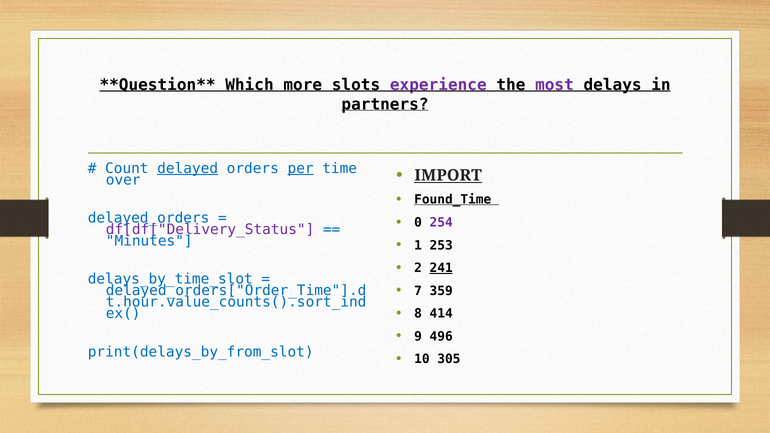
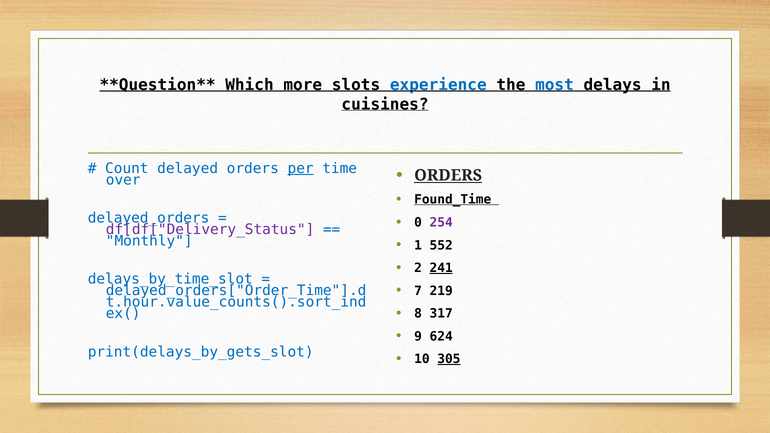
experience colour: purple -> blue (438, 85)
most colour: purple -> blue (554, 85)
partners: partners -> cuisines (385, 104)
delayed underline: present -> none (188, 168)
IMPORT: IMPORT -> ORDERS (448, 175)
Minutes: Minutes -> Monthly (149, 241)
253: 253 -> 552 (441, 245)
359: 359 -> 219 (441, 291)
414: 414 -> 317 (441, 314)
496: 496 -> 624 (441, 336)
print(delays_by_from_slot: print(delays_by_from_slot -> print(delays_by_gets_slot (201, 352)
305 underline: none -> present (449, 359)
